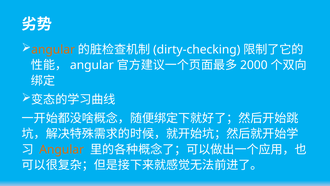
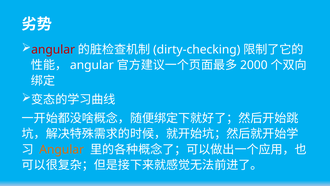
angular colour: orange -> red (53, 50)
